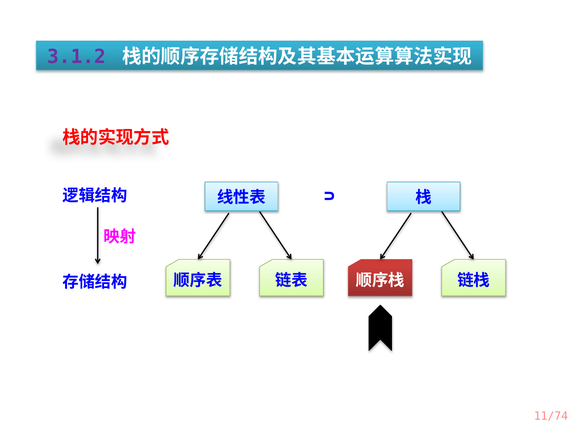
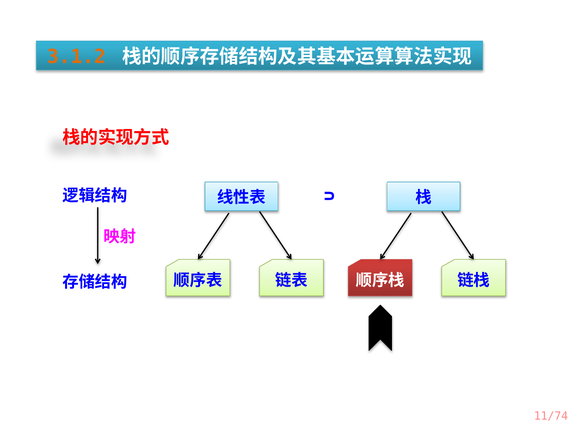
3.1.2 colour: purple -> orange (77, 57)
